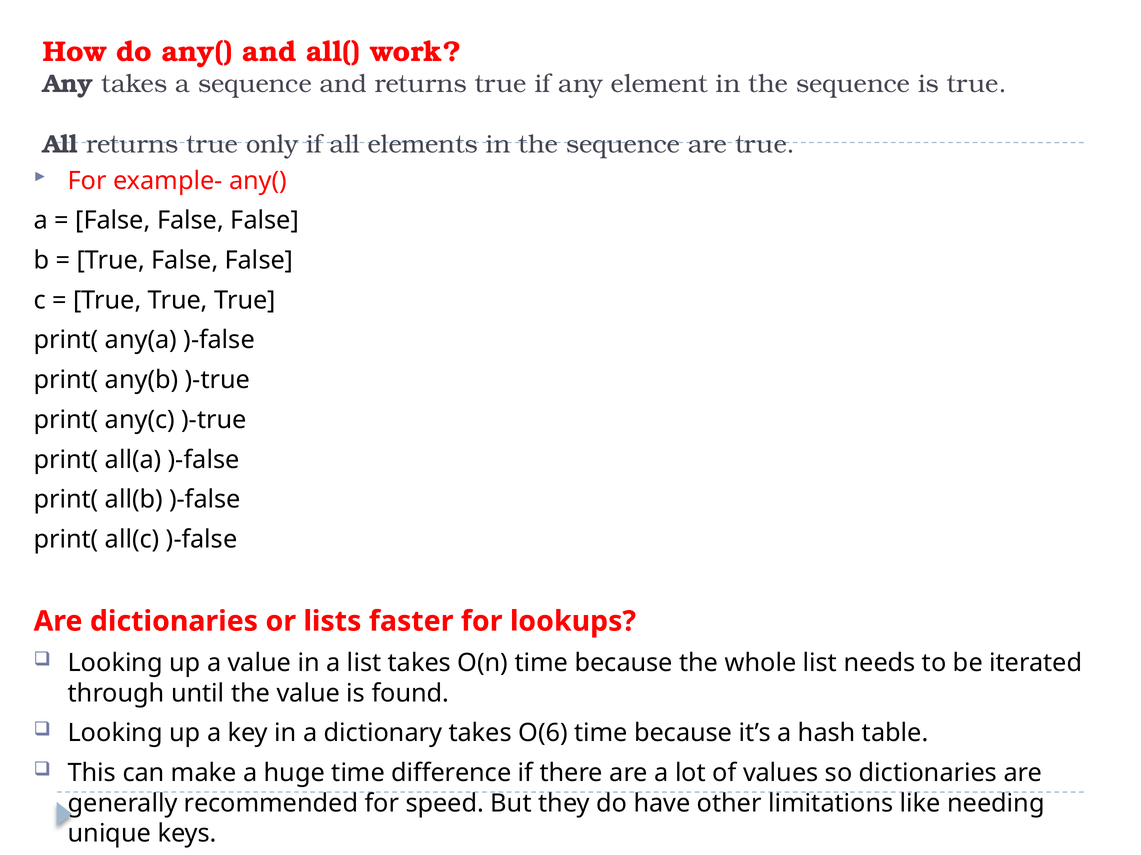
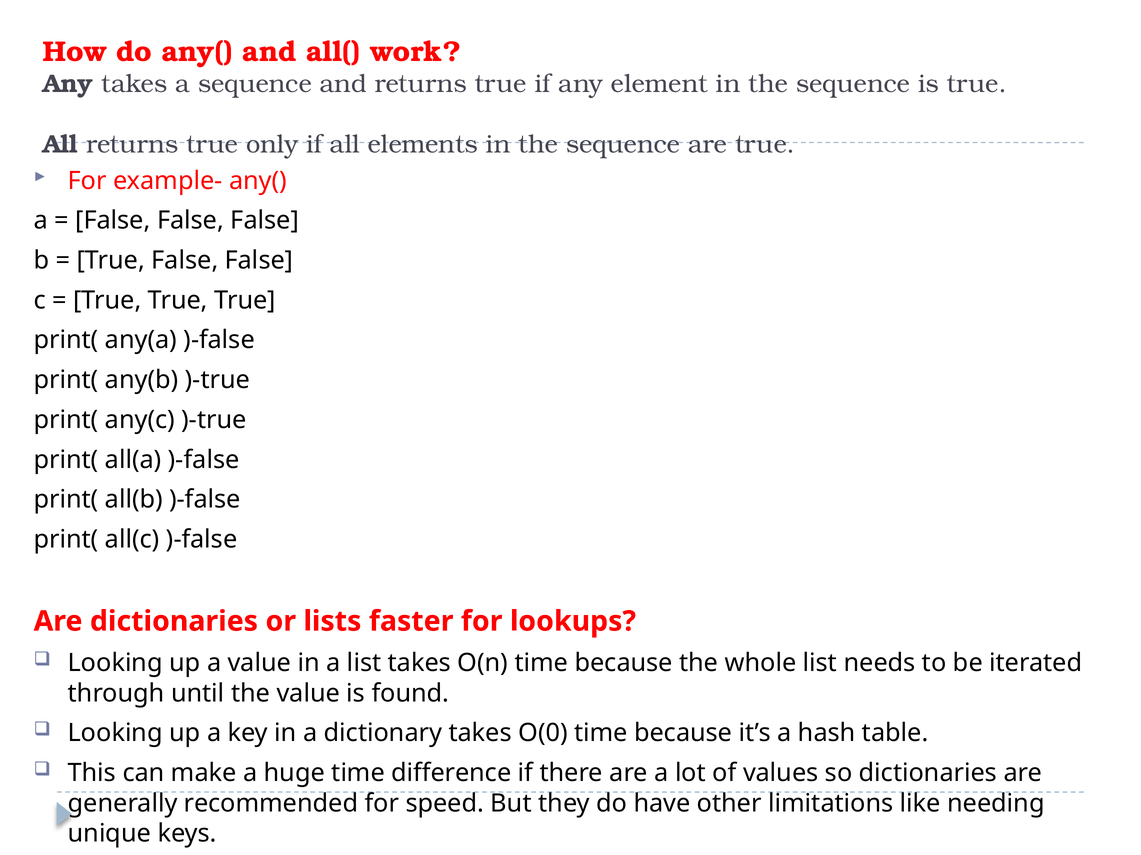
O(6: O(6 -> O(0 (543, 734)
